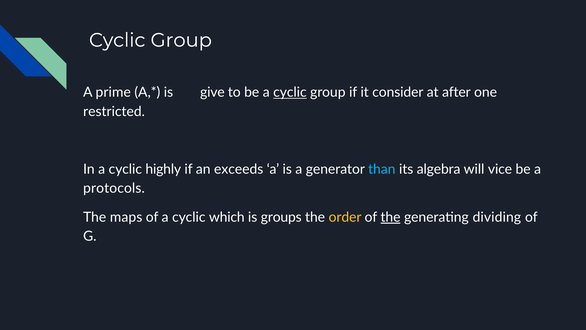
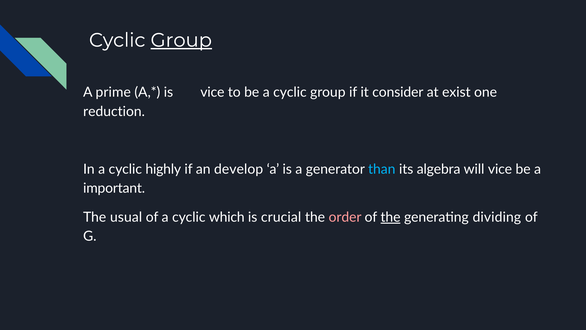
Group underline: none -> present (181, 40)
is give: give -> vice (212, 92)
cyclic underline: present -> none (290, 92)
after: after -> exist (456, 92)
restricted: restricted -> reduction (114, 111)
exceeds: exceeds -> develop (239, 169)
protocols: protocols -> important (114, 188)
maps: maps -> usual (126, 217)
groups: groups -> crucial (281, 217)
order colour: yellow -> pink (345, 217)
